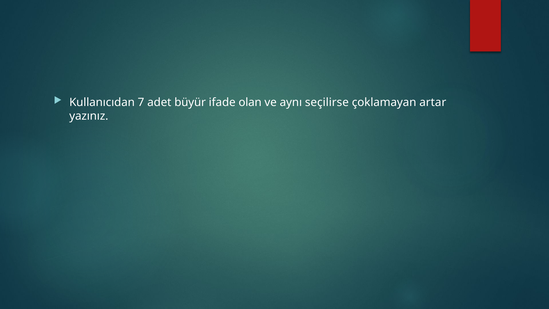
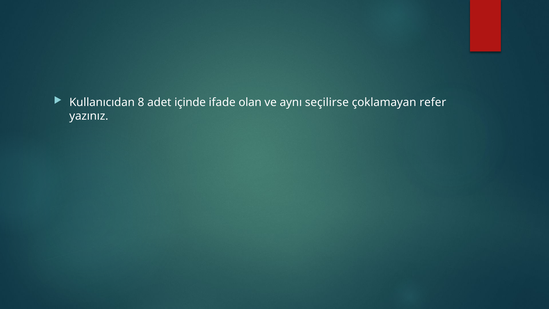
7: 7 -> 8 (141, 102)
büyür: büyür -> içinde (190, 102)
artar: artar -> refer (433, 102)
